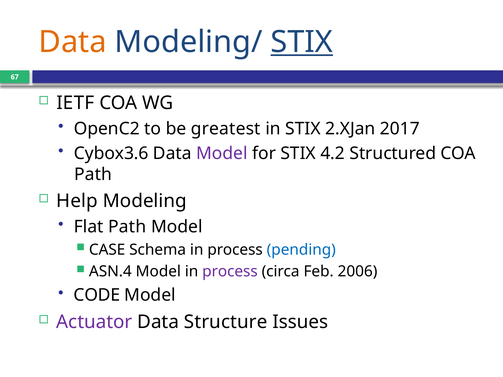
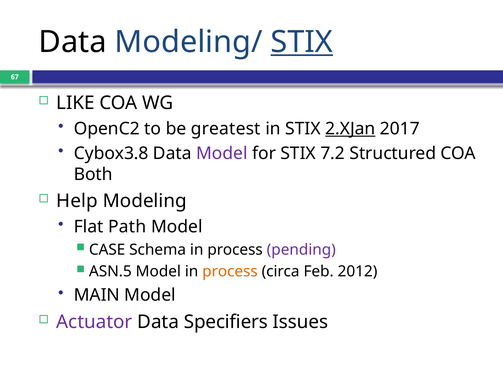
Data colour: orange -> black (73, 42)
IETF: IETF -> LIKE (75, 103)
2.XJan underline: none -> present (350, 129)
Cybox3.6: Cybox3.6 -> Cybox3.8 (111, 153)
4.2: 4.2 -> 7.2 (333, 153)
Path: Path -> Both (93, 174)
pending colour: blue -> purple (301, 250)
ASN.4: ASN.4 -> ASN.5 (110, 272)
process colour: purple -> orange (230, 272)
2006: 2006 -> 2012 (358, 272)
CODE: CODE -> MAIN (97, 295)
Structure: Structure -> Specifiers (226, 322)
